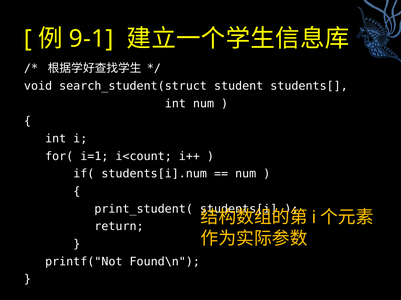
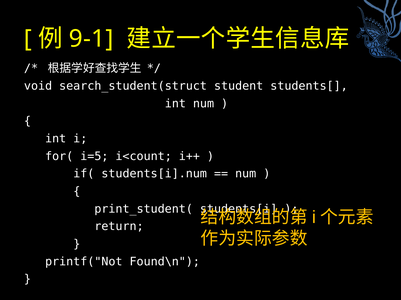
i=1: i=1 -> i=5 (94, 157)
